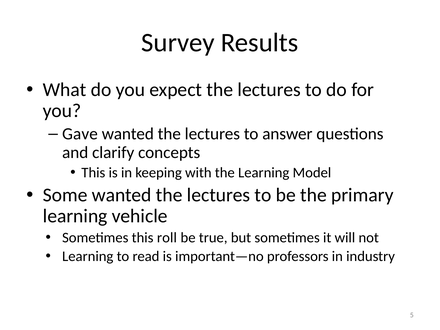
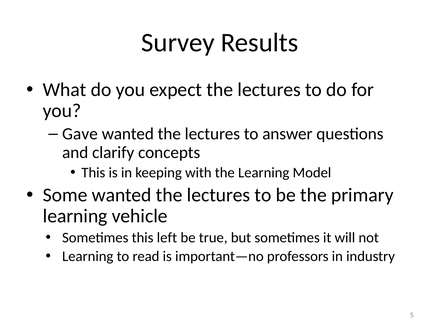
roll: roll -> left (167, 238)
